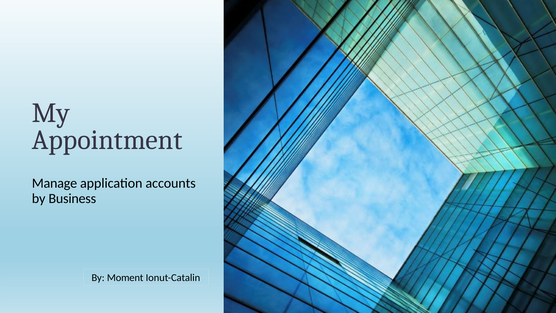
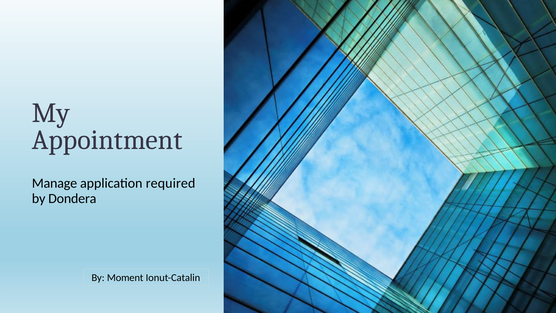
accounts: accounts -> required (171, 183)
Business: Business -> Dondera (72, 198)
